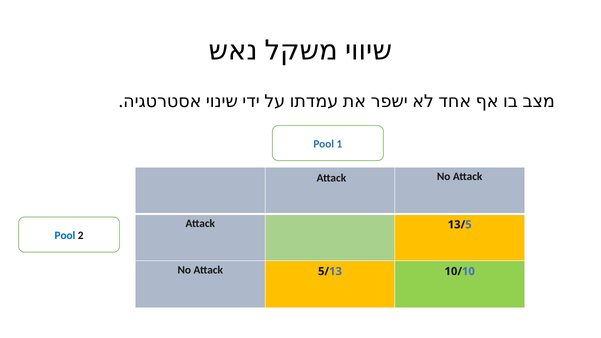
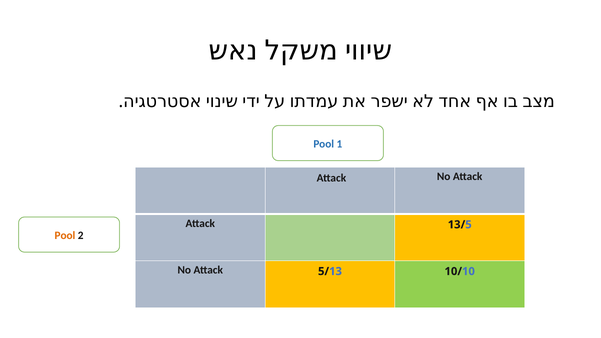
Pool colour: blue -> orange (65, 235)
